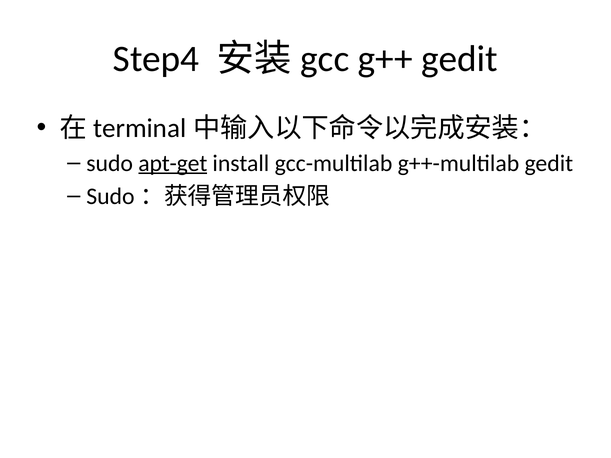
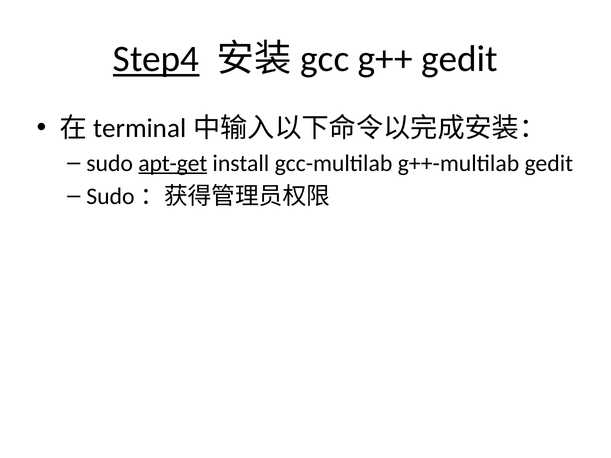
Step4 underline: none -> present (156, 59)
